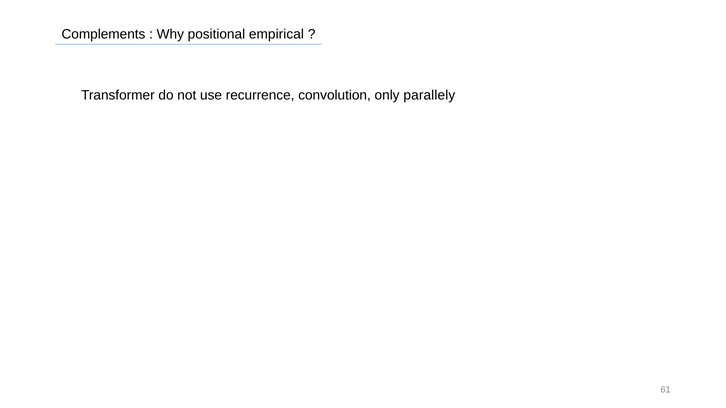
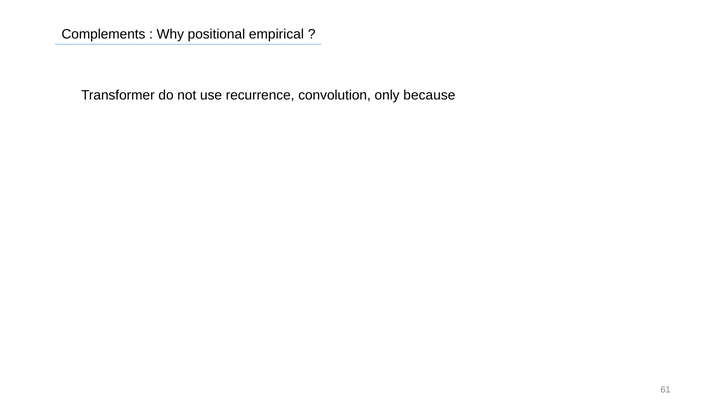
parallely: parallely -> because (429, 95)
